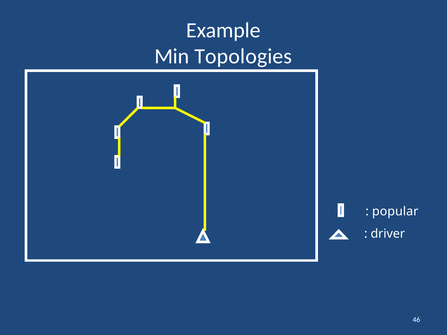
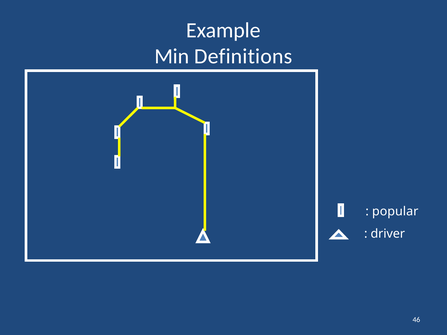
Topologies: Topologies -> Definitions (243, 56)
